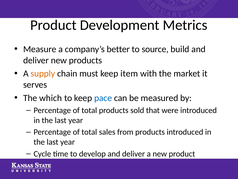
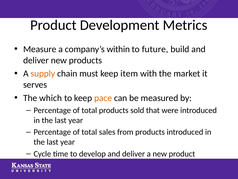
better: better -> within (118, 49)
source: source -> future (155, 49)
pace colour: blue -> orange (103, 98)
